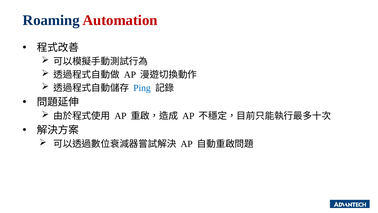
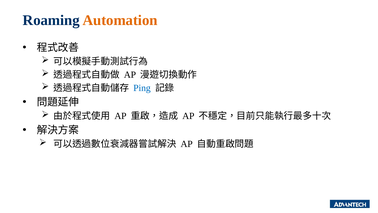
Automation colour: red -> orange (120, 20)
